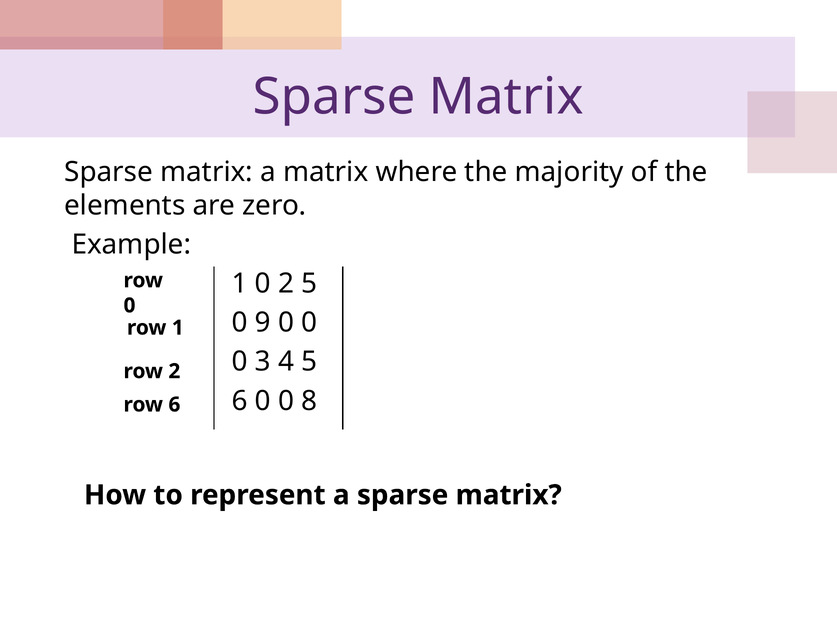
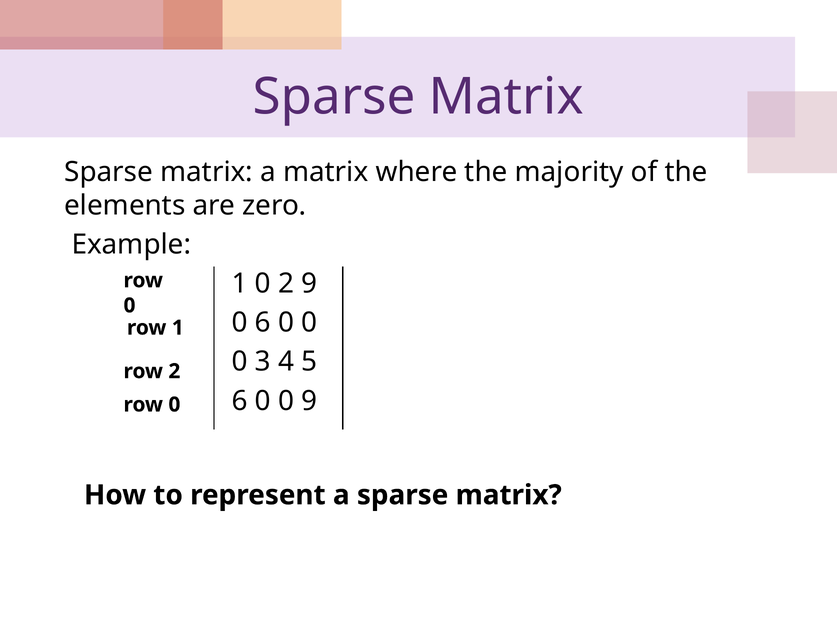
2 5: 5 -> 9 (309, 284)
0 9: 9 -> 6 (263, 323)
0 8: 8 -> 9 (309, 401)
6: 6 -> 0 (174, 404)
